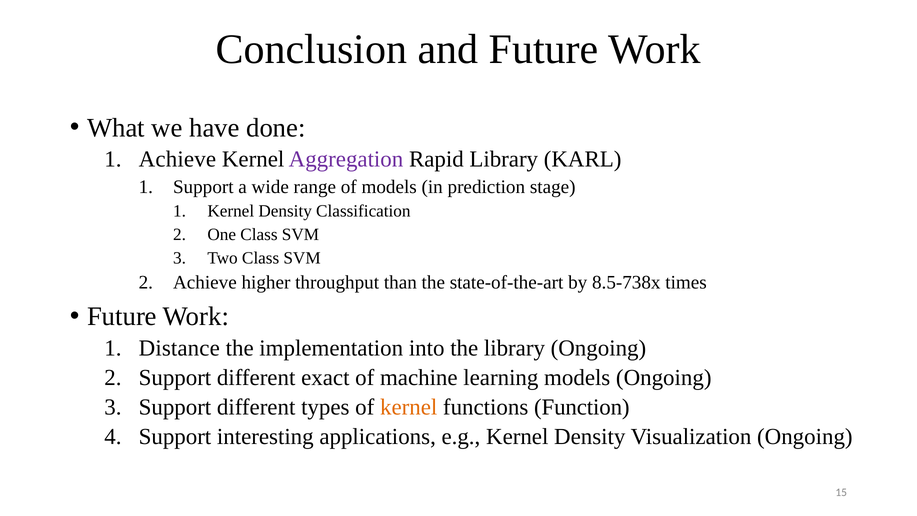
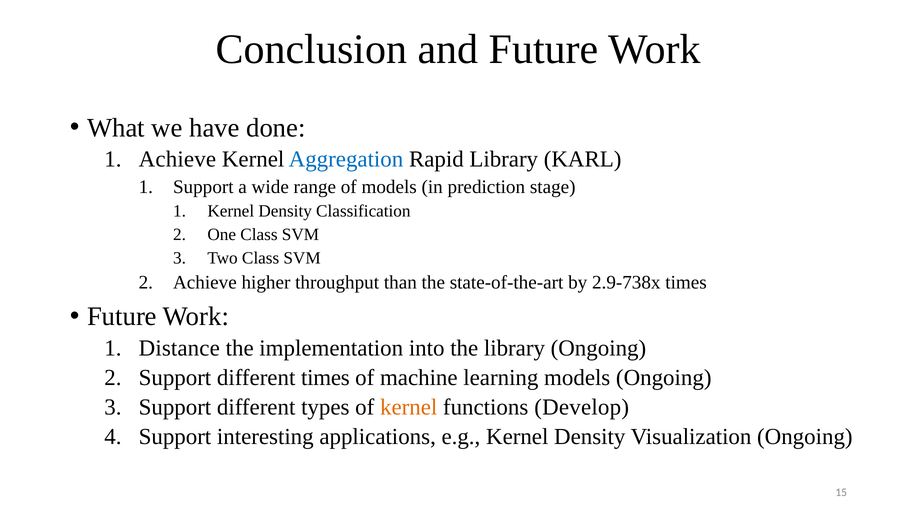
Aggregation colour: purple -> blue (346, 159)
8.5-738x: 8.5-738x -> 2.9-738x (626, 282)
different exact: exact -> times (325, 378)
Function: Function -> Develop (582, 407)
